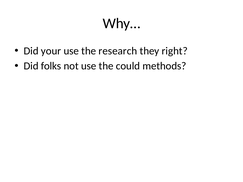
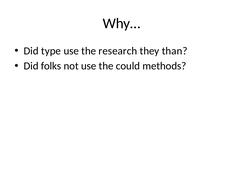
your: your -> type (51, 51)
right: right -> than (175, 51)
